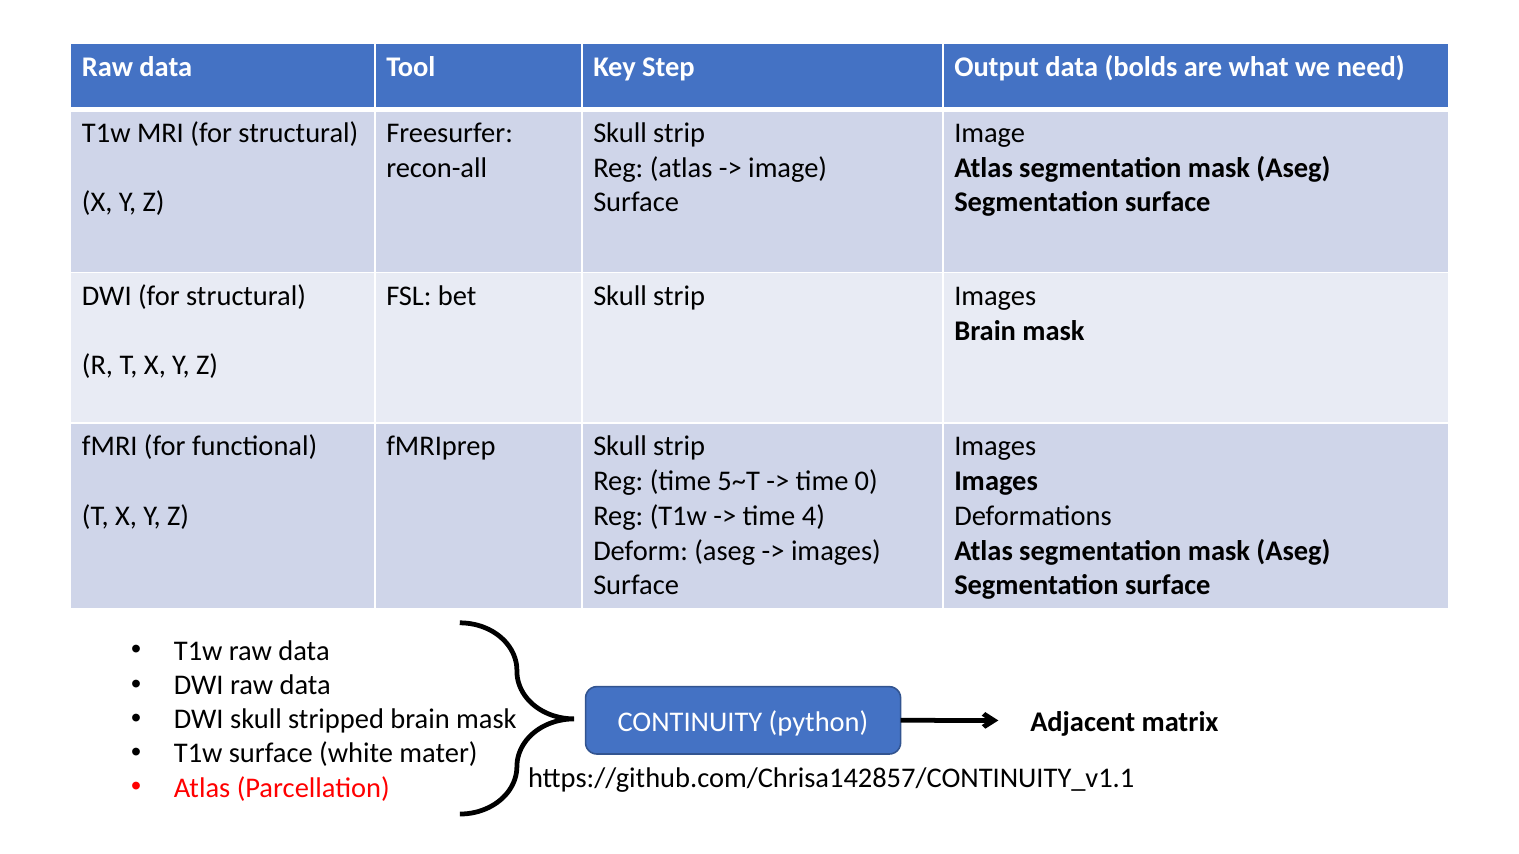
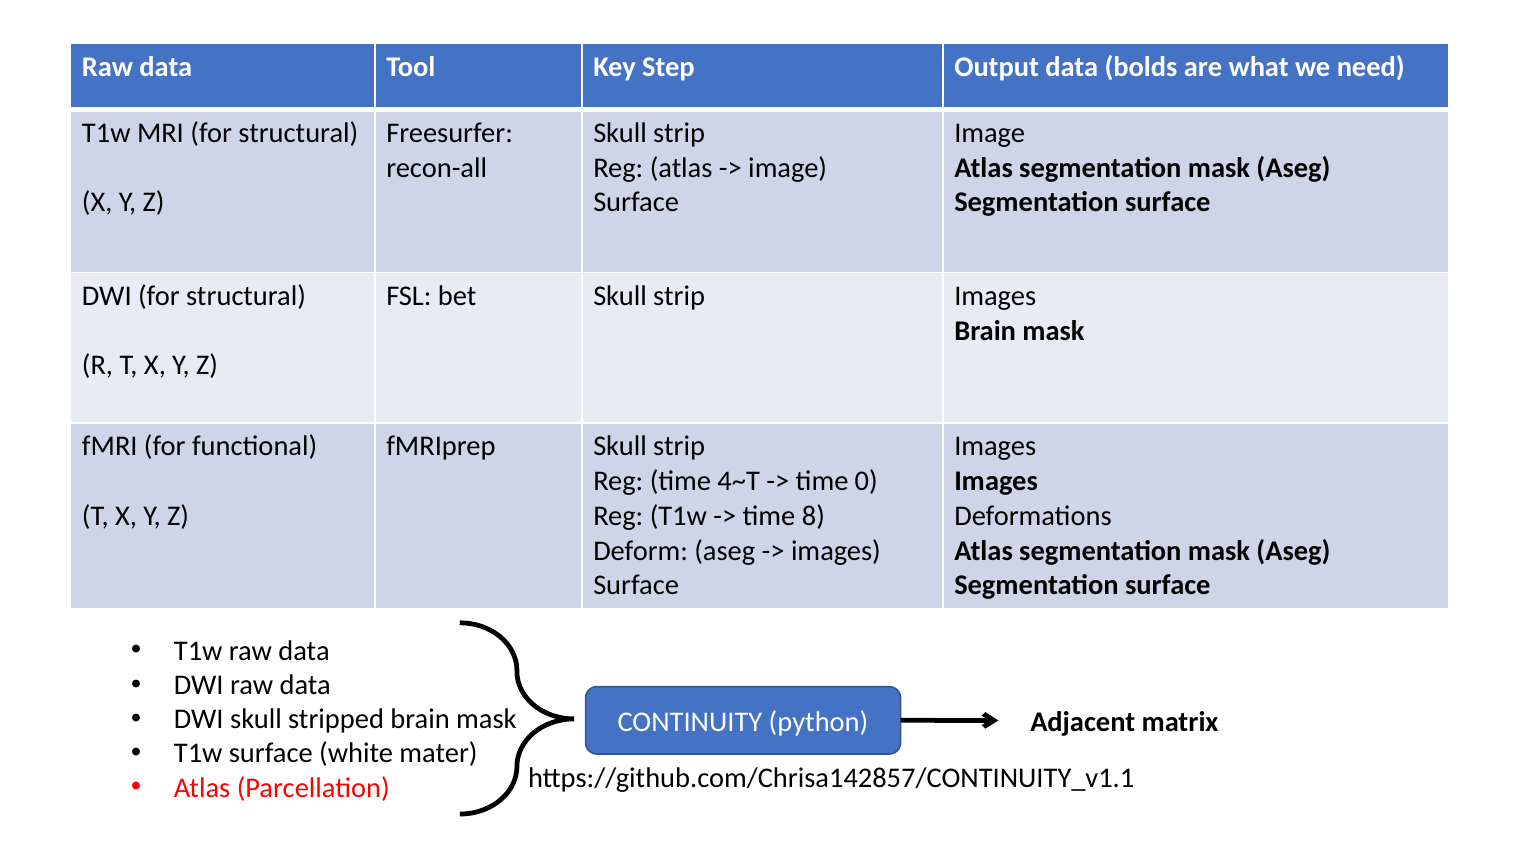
5~T: 5~T -> 4~T (739, 482)
4: 4 -> 8 (813, 516)
